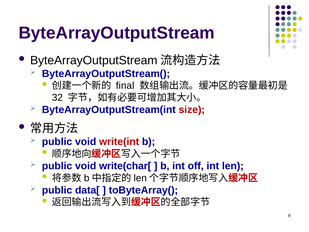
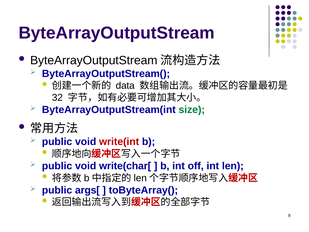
final: final -> data (125, 86)
size colour: red -> green (192, 110)
data[: data[ -> args[ (87, 190)
